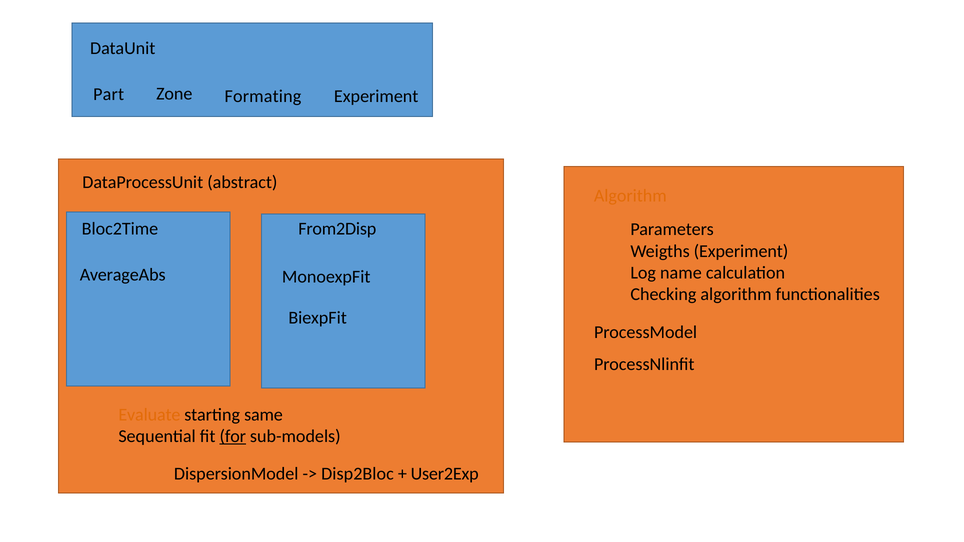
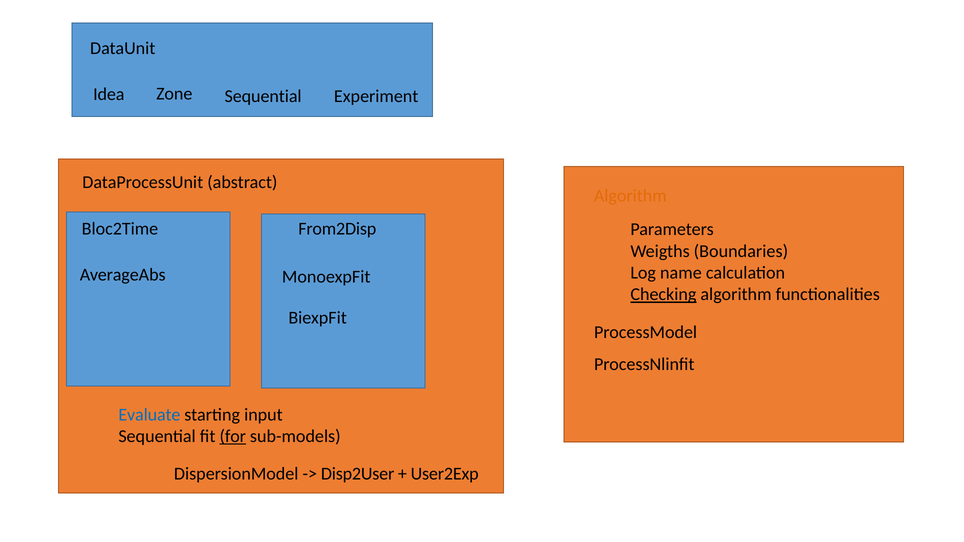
Part: Part -> Idea (109, 94)
Zone Formating: Formating -> Sequential (263, 96)
Weigths Experiment: Experiment -> Boundaries (741, 251)
Checking underline: none -> present (663, 295)
Evaluate colour: orange -> blue (149, 415)
same: same -> input (263, 415)
Disp2Bloc: Disp2Bloc -> Disp2User (358, 474)
